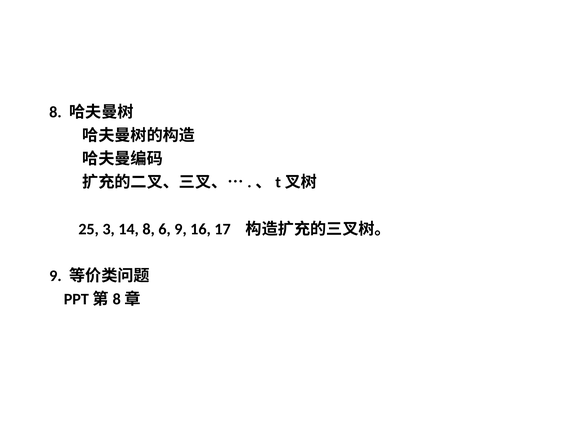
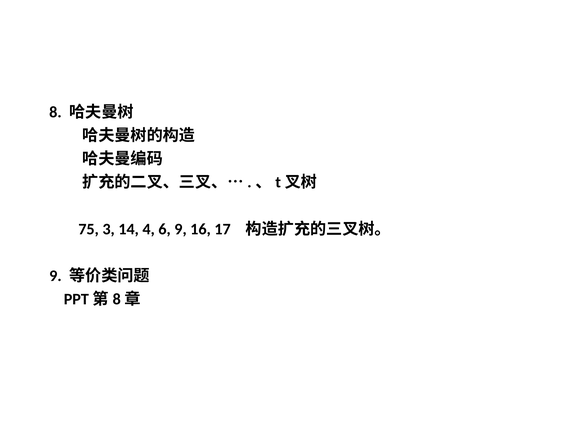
25: 25 -> 75 (89, 229)
14 8: 8 -> 4 (149, 229)
